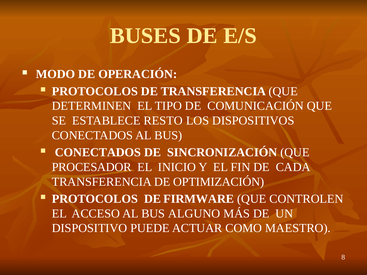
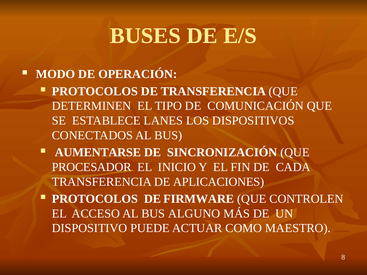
RESTO: RESTO -> LANES (163, 121)
CONECTADOS: CONECTADOS -> AUMENTARSE (98, 153)
OPTIMIZACIÓN: OPTIMIZACIÓN -> APLICACIONES (219, 182)
